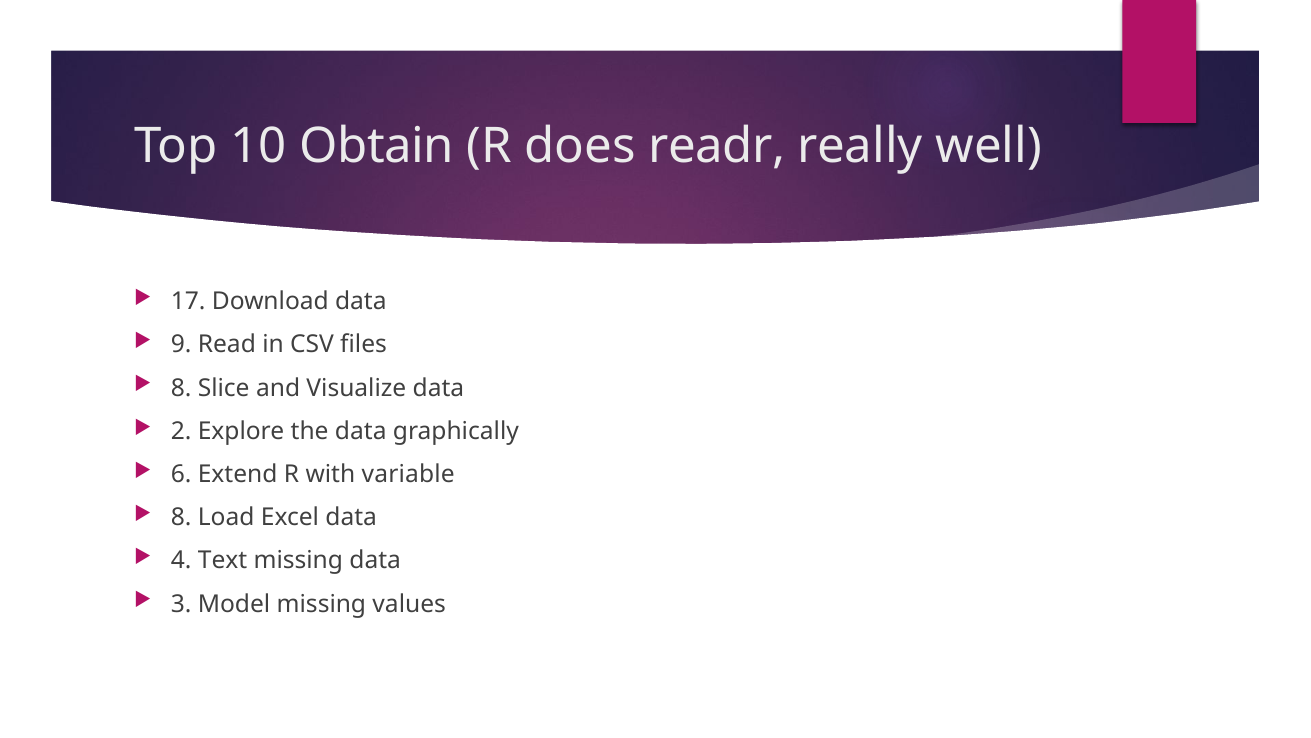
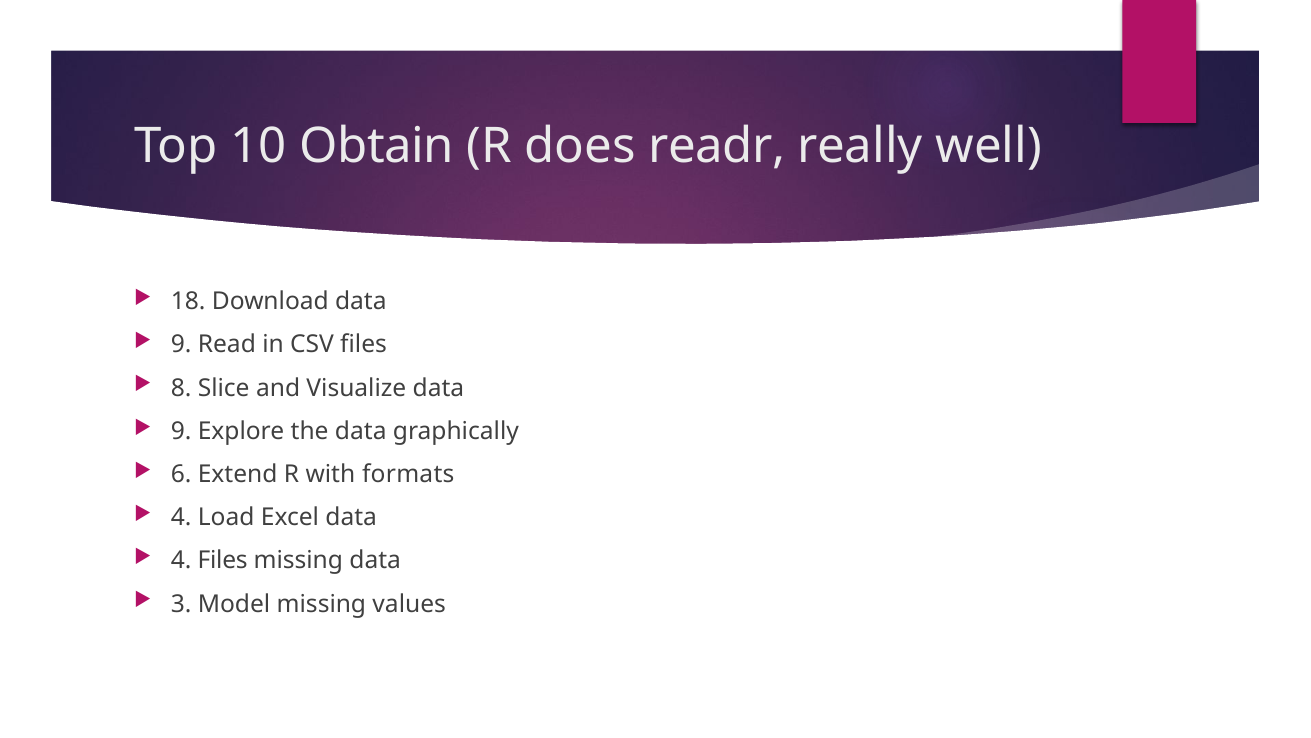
17: 17 -> 18 (188, 301)
2: 2 -> 9 (181, 431)
variable: variable -> formats (408, 474)
8: 8 -> 4 (181, 517)
4 Text: Text -> Files (223, 560)
